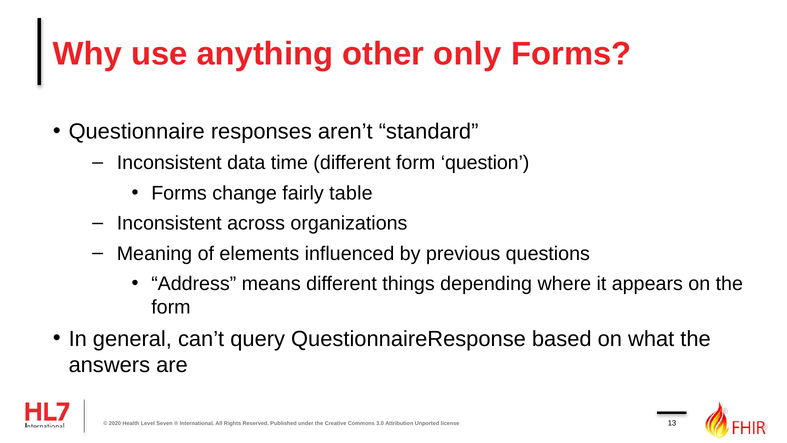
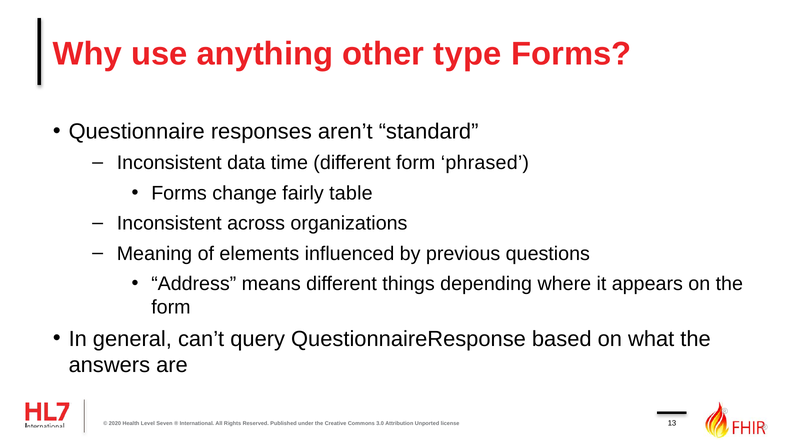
only: only -> type (467, 54)
question: question -> phrased (485, 163)
